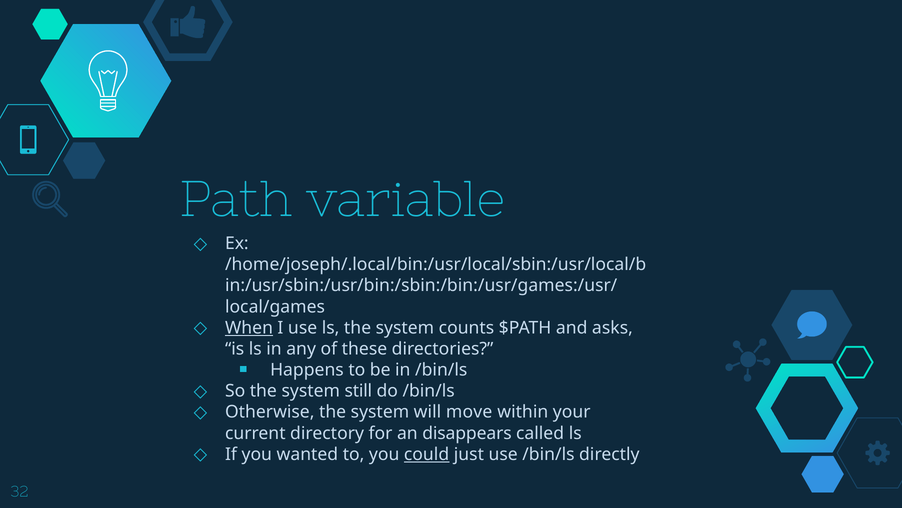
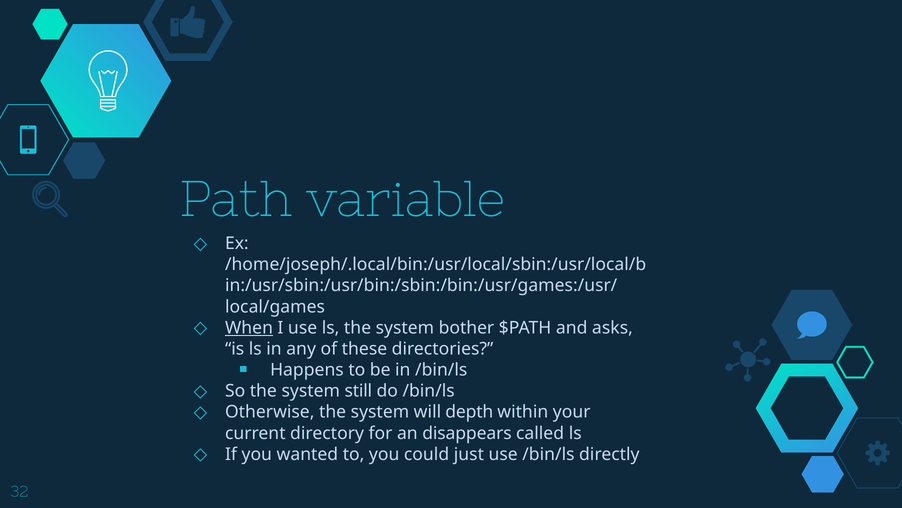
counts: counts -> bother (466, 327)
move: move -> depth (469, 412)
could underline: present -> none (427, 454)
